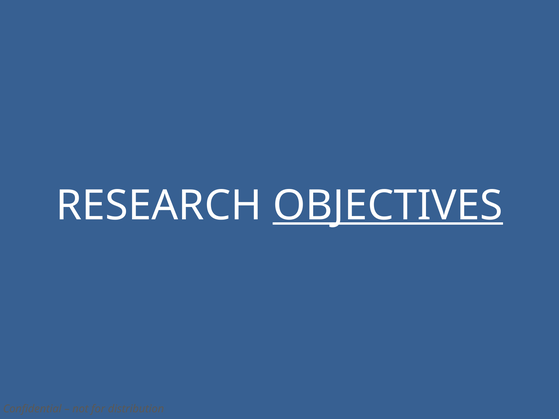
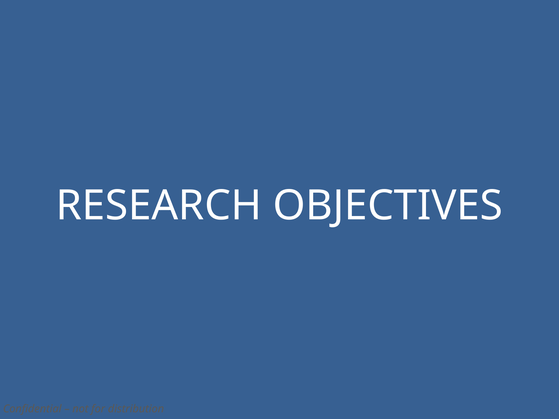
OBJECTIVES underline: present -> none (388, 206)
